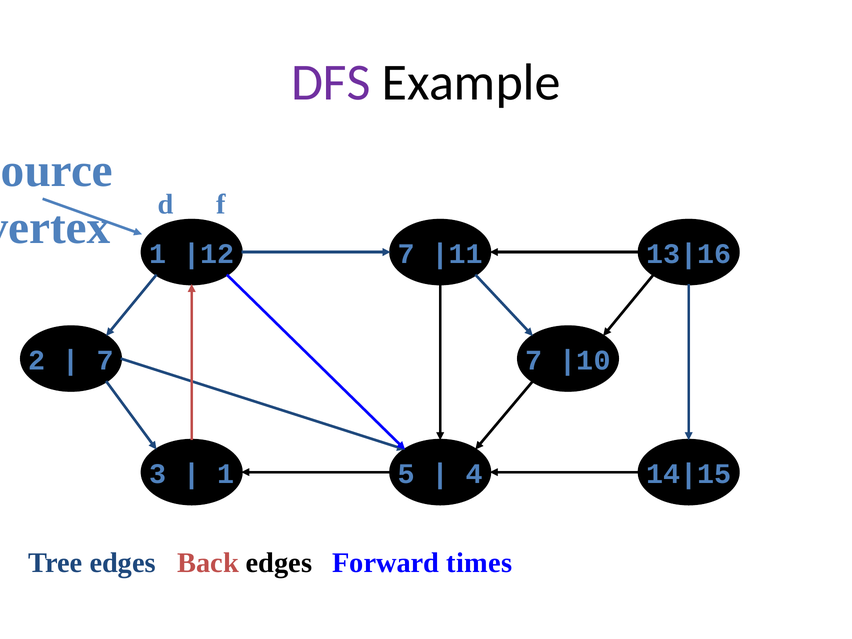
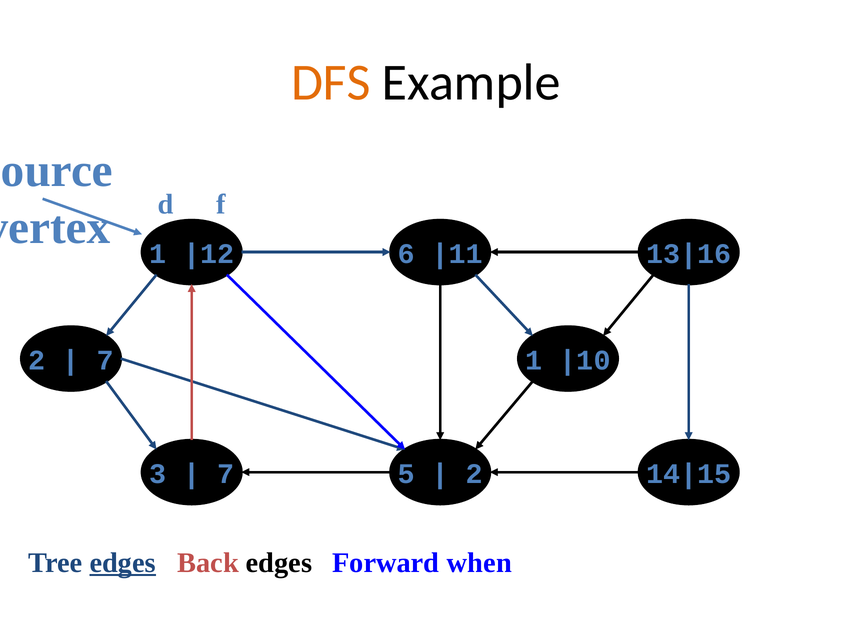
DFS colour: purple -> orange (331, 82)
7: 7 -> 6 (406, 254)
7 7: 7 -> 1 (534, 361)
1: 1 -> 7 (226, 474)
4: 4 -> 2 (474, 474)
edges underline: none -> present (123, 563)
times: times -> when (479, 563)
